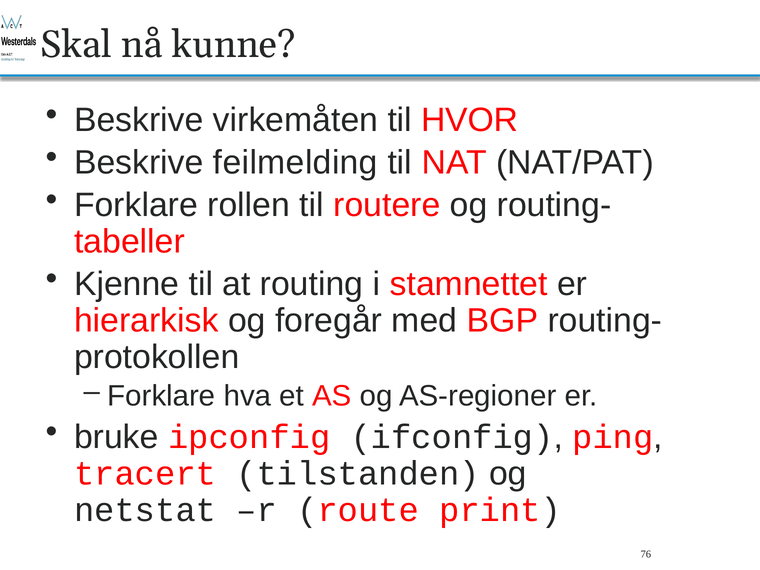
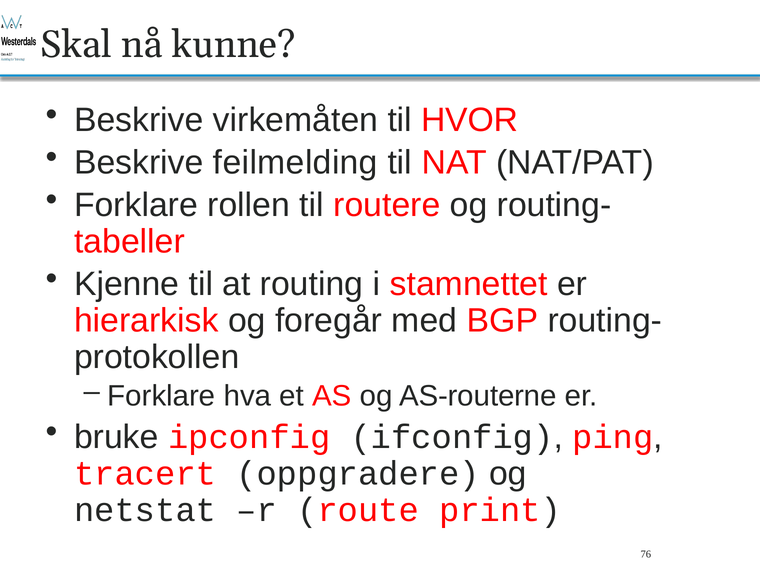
AS-regioner: AS-regioner -> AS-routerne (478, 396)
tilstanden: tilstanden -> oppgradere (358, 473)
